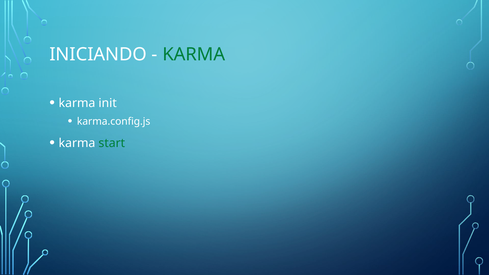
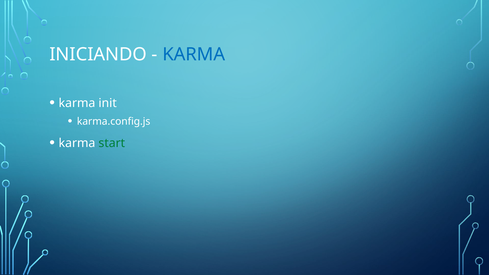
KARMA colour: green -> blue (194, 54)
